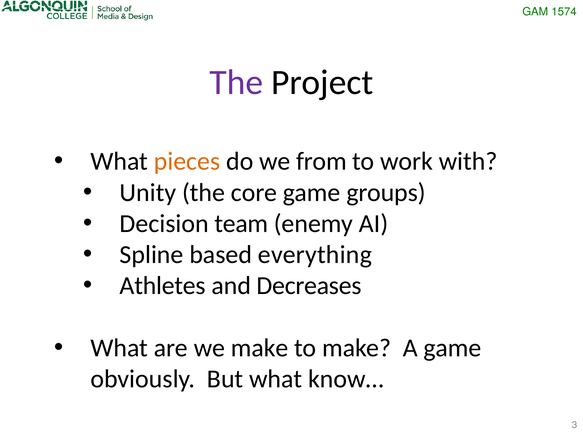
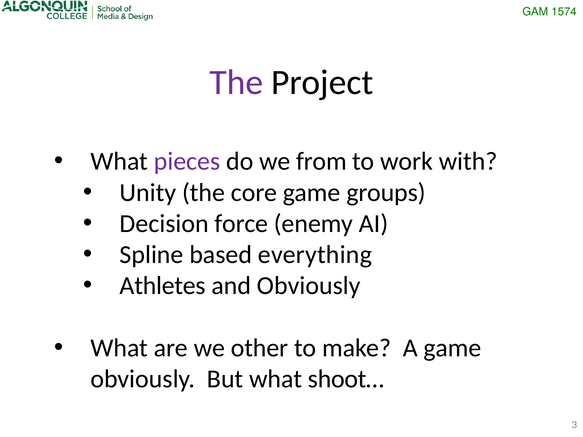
pieces colour: orange -> purple (187, 162)
team: team -> force (241, 224)
and Decreases: Decreases -> Obviously (309, 286)
we make: make -> other (260, 348)
know…: know… -> shoot… (346, 379)
